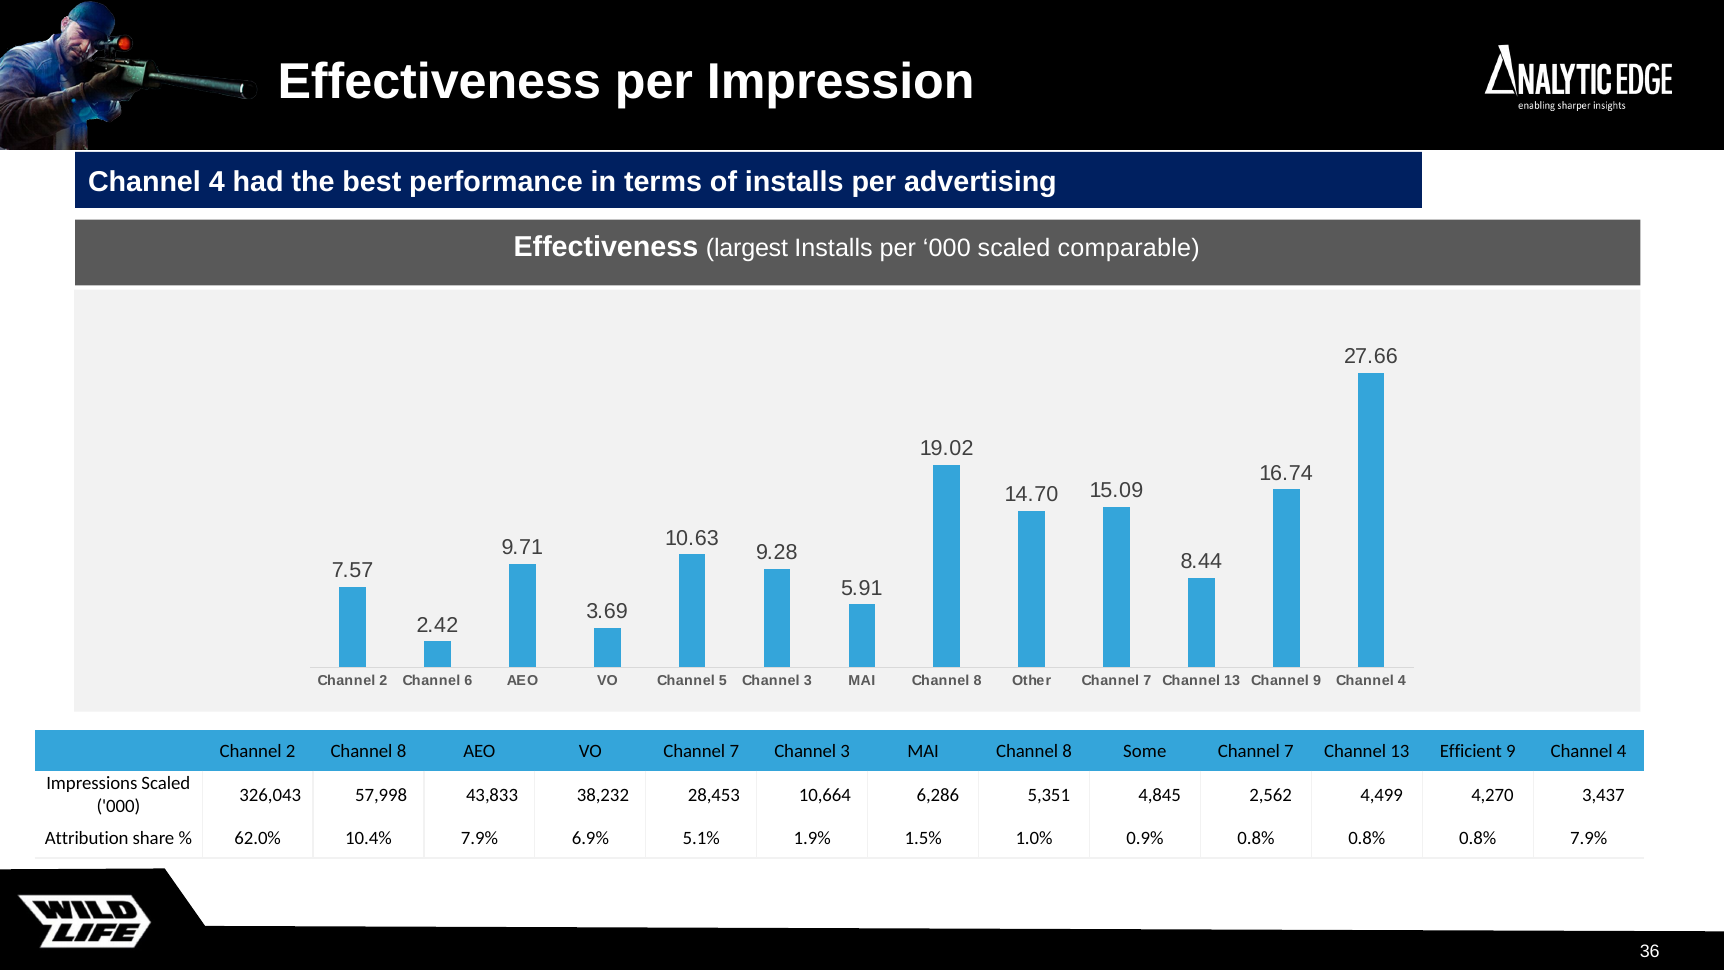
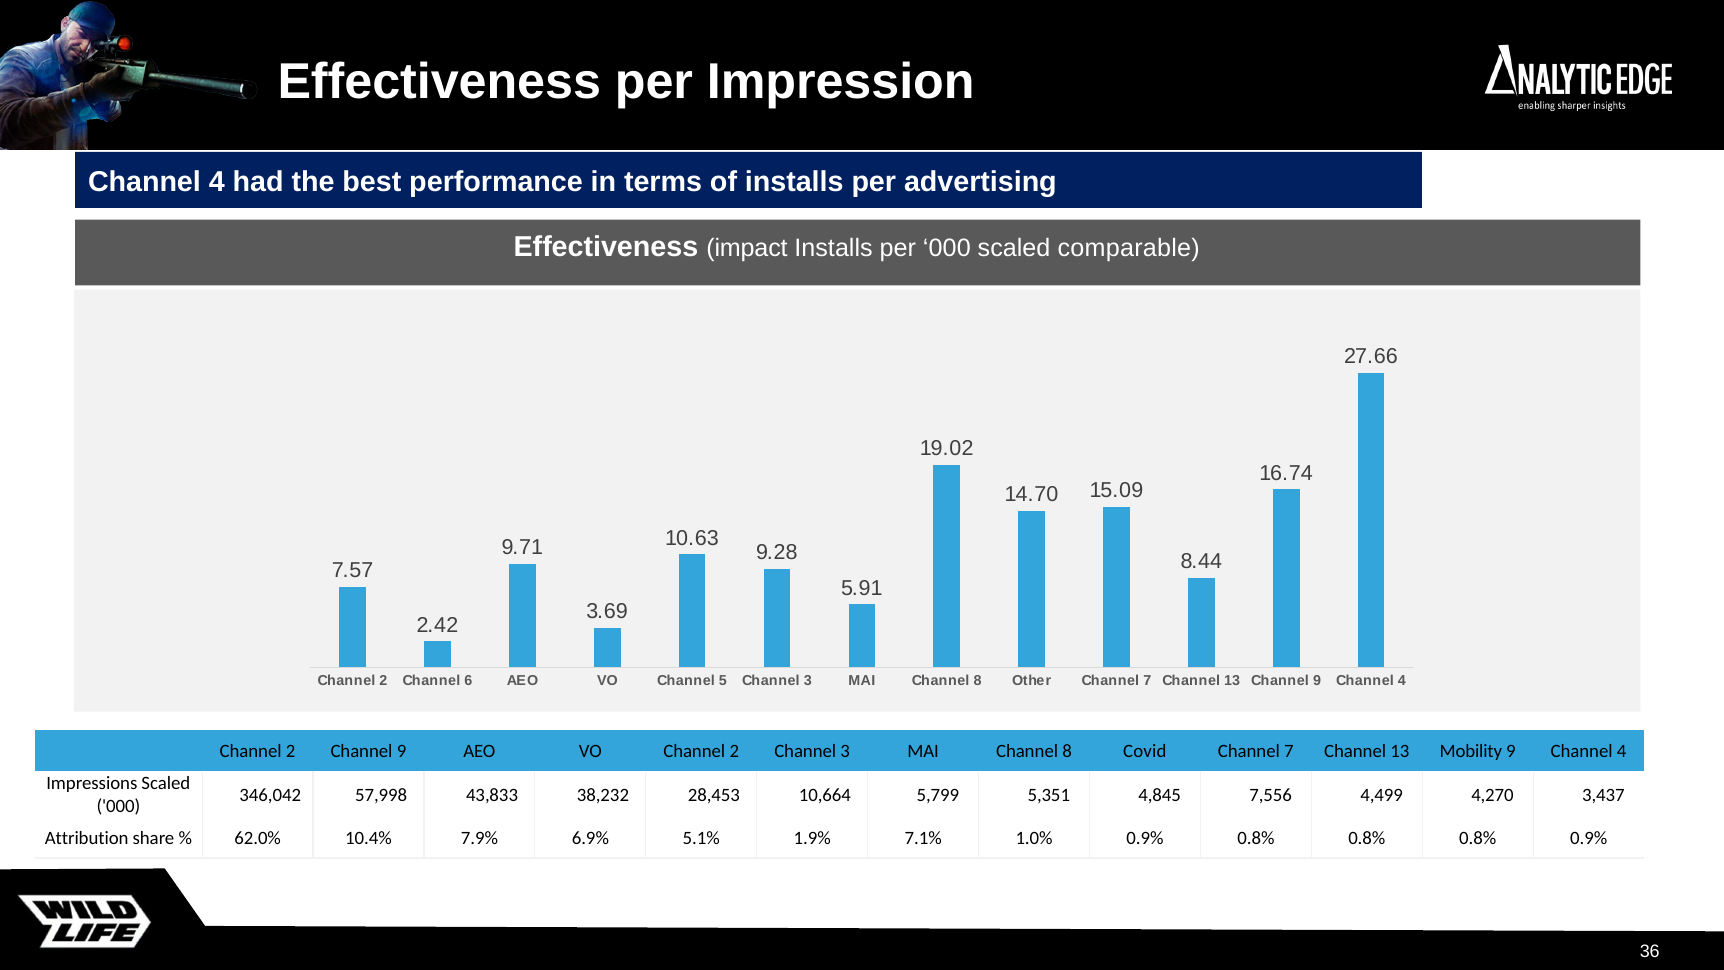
largest: largest -> impact (747, 249)
2 Channel 8: 8 -> 9 (402, 751)
VO Channel 7: 7 -> 2 (734, 751)
Some: Some -> Covid (1145, 751)
Efficient: Efficient -> Mobility (1471, 751)
326,043: 326,043 -> 346,042 (270, 795)
6,286: 6,286 -> 5,799 (938, 795)
2,562: 2,562 -> 7,556 (1271, 795)
1.5%: 1.5% -> 7.1% (923, 838)
0.8% 7.9%: 7.9% -> 0.9% (1589, 838)
